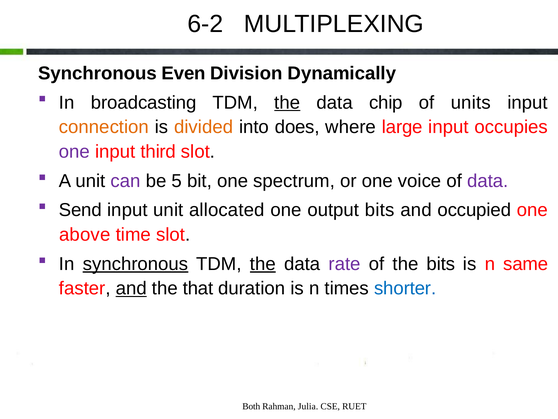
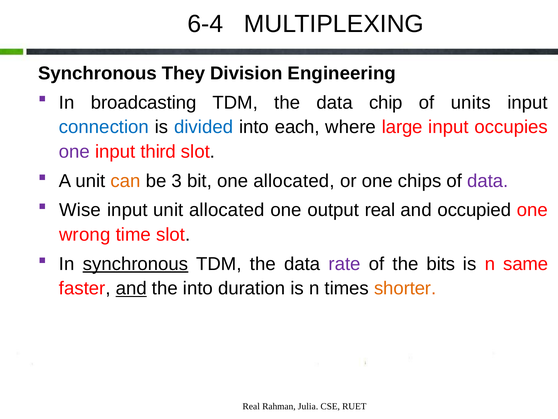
6-2: 6-2 -> 6-4 (205, 24)
Even: Even -> They (184, 73)
Dynamically: Dynamically -> Engineering (342, 73)
the underline: present -> none (287, 102)
connection colour: orange -> blue (104, 127)
divided colour: orange -> blue (204, 127)
does: does -> each (297, 127)
can colour: purple -> orange (126, 181)
5: 5 -> 3 (177, 181)
one spectrum: spectrum -> allocated (294, 181)
voice: voice -> chips (420, 181)
Send: Send -> Wise (80, 210)
output bits: bits -> real (380, 210)
above: above -> wrong (85, 234)
the underline: present -> none (263, 264)
the that: that -> into (198, 288)
shorter colour: blue -> orange (405, 288)
Both: Both -> Real (251, 406)
